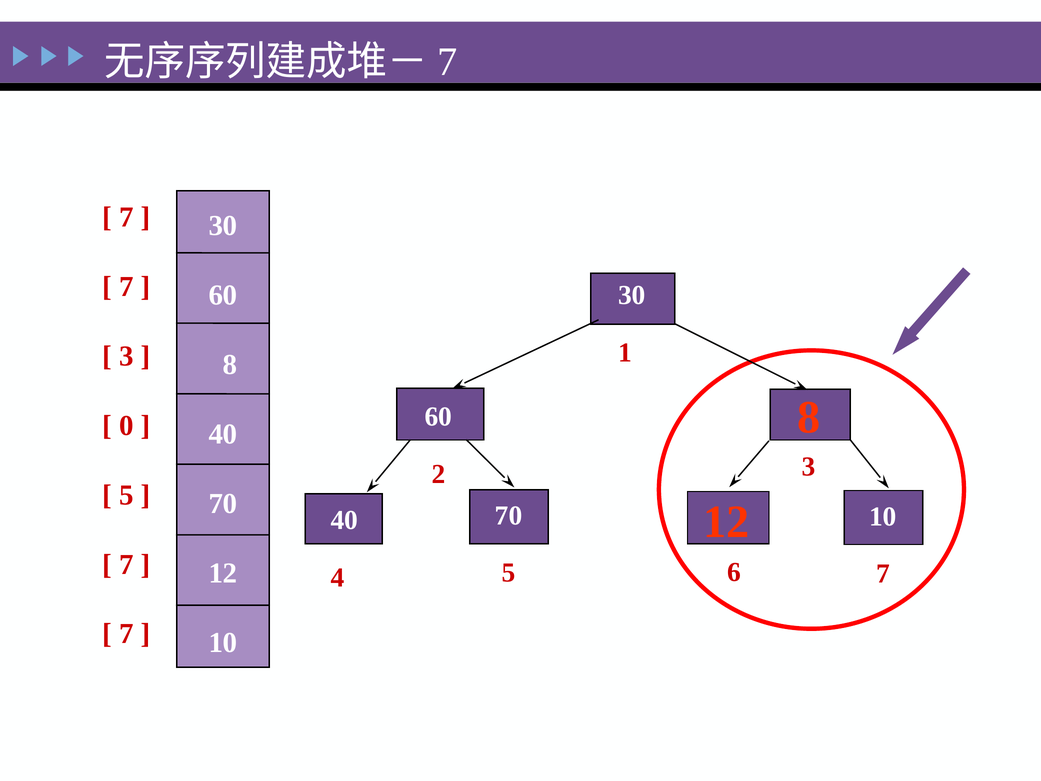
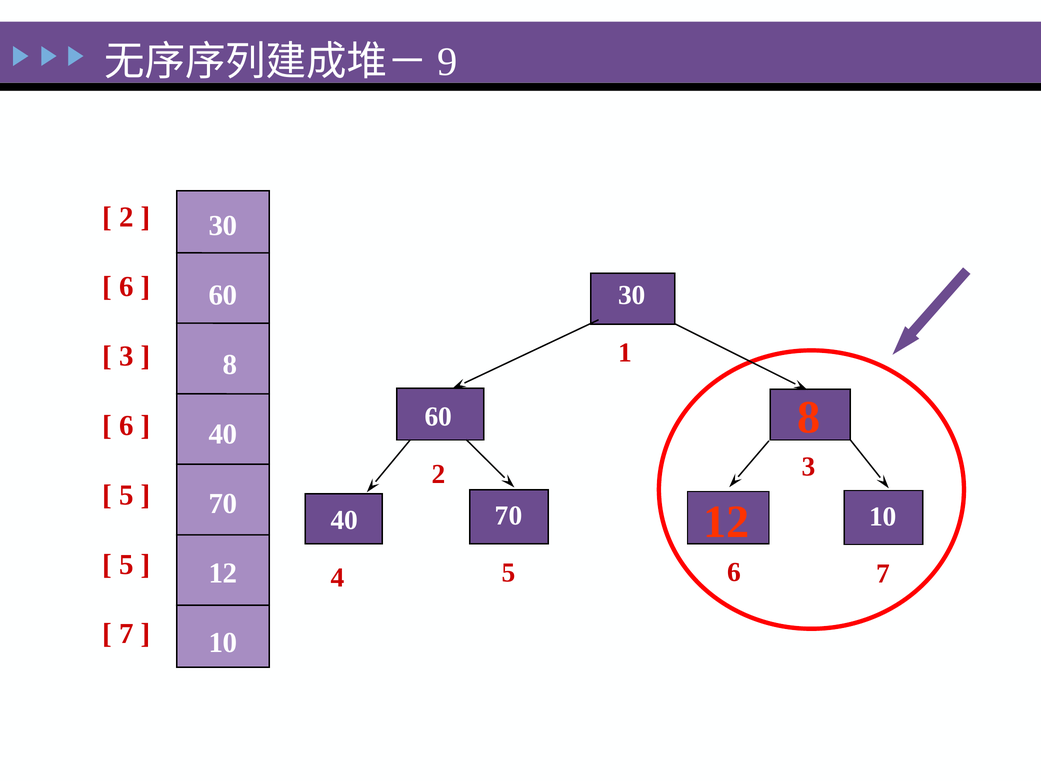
7: 7 -> 9 (447, 62)
7: 7 -> 2 (127, 217)
7: 7 -> 6 (127, 287)
0: 0 -> 6 (127, 425)
7: 7 -> 5 (127, 564)
